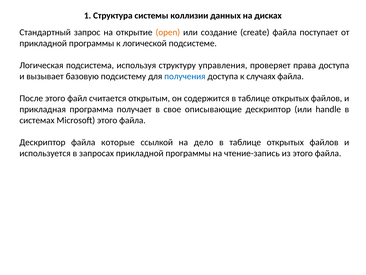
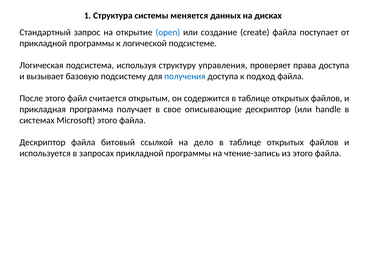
коллизии: коллизии -> меняется (189, 15)
open colour: orange -> blue (168, 32)
случаях: случаях -> подход (261, 76)
которые: которые -> битовый (118, 142)
